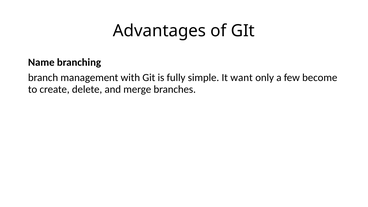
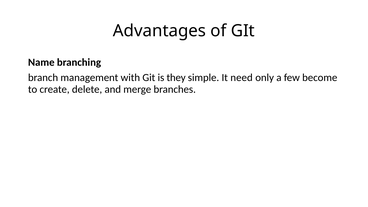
fully: fully -> they (176, 78)
want: want -> need (242, 78)
